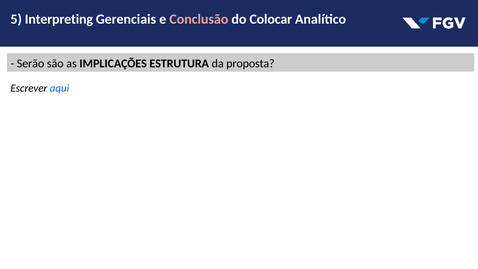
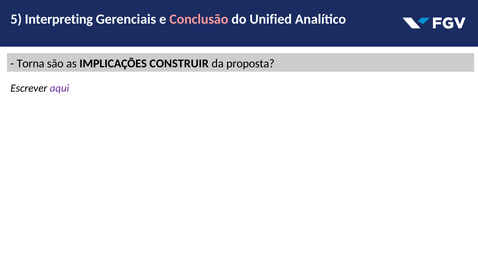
Colocar: Colocar -> Unified (271, 19)
Serão: Serão -> Torna (31, 63)
ESTRUTURA: ESTRUTURA -> CONSTRUIR (179, 63)
aqui colour: blue -> purple (59, 88)
